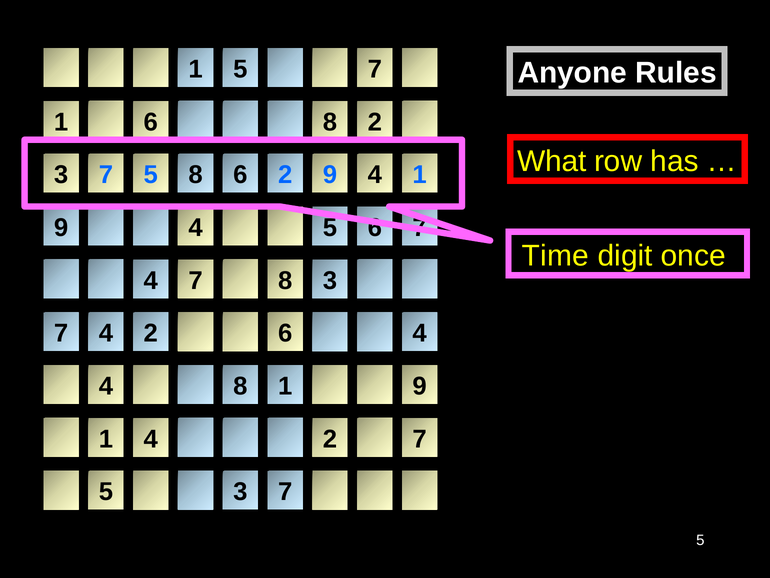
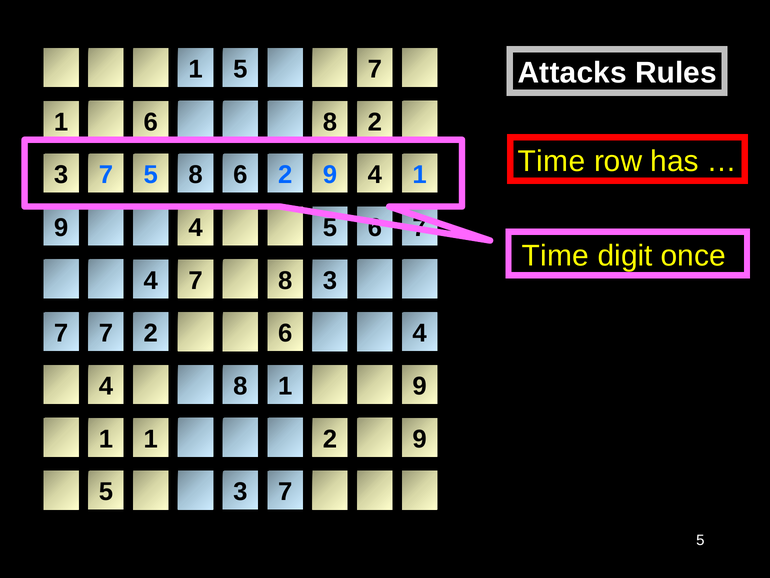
Anyone: Anyone -> Attacks (572, 73)
What: What -> Time (552, 161)
4: 4 -> 7 (106, 333)
1 4: 4 -> 1 (151, 439)
7: 7 -> 9 (420, 439)
